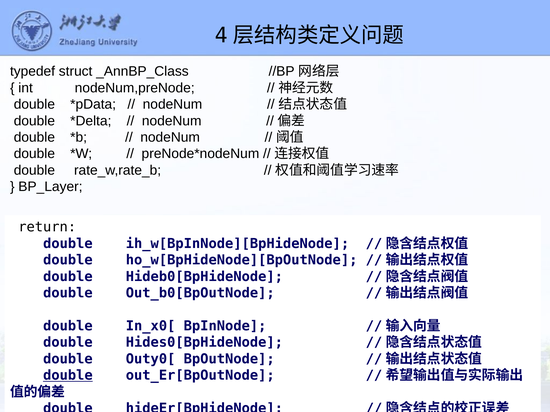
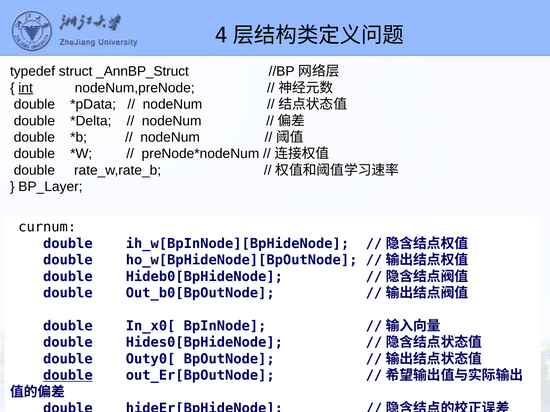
_AnnBP_Class: _AnnBP_Class -> _AnnBP_Struct (143, 71)
int underline: none -> present (26, 88)
return: return -> curnum (47, 227)
